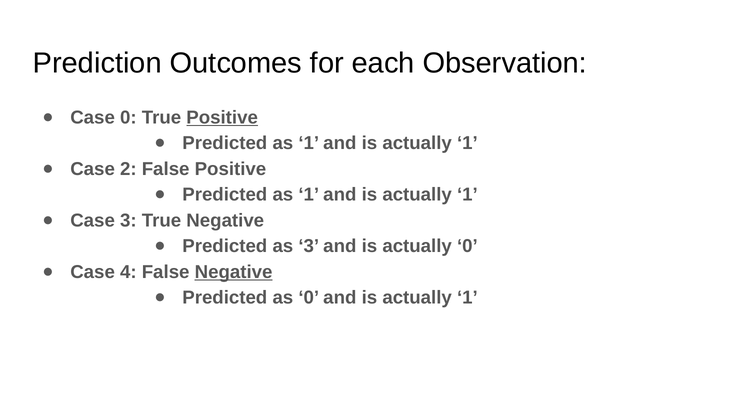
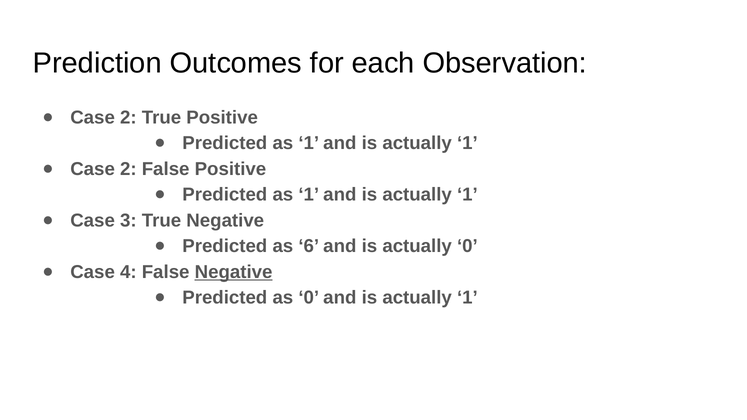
0: 0 -> 2 (128, 117)
Positive underline: present -> none (222, 117)
as 3: 3 -> 6 (309, 246)
